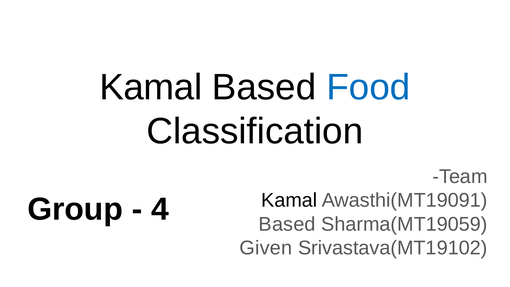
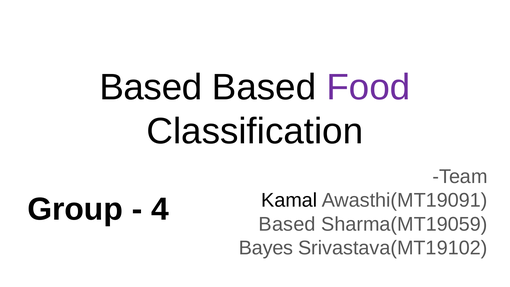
Kamal: Kamal -> Based (151, 87)
Food colour: blue -> purple (368, 87)
Given: Given -> Bayes (266, 248)
